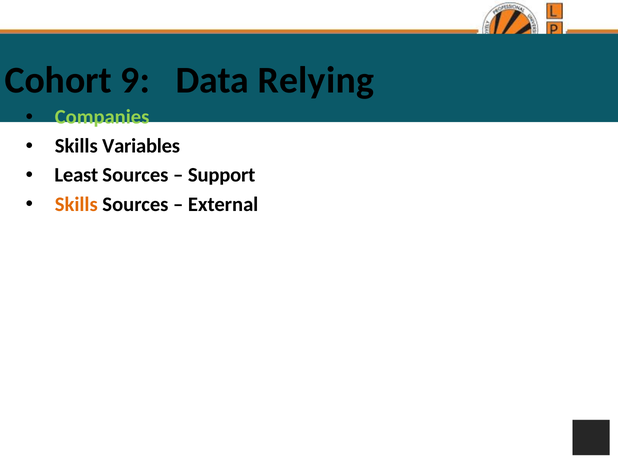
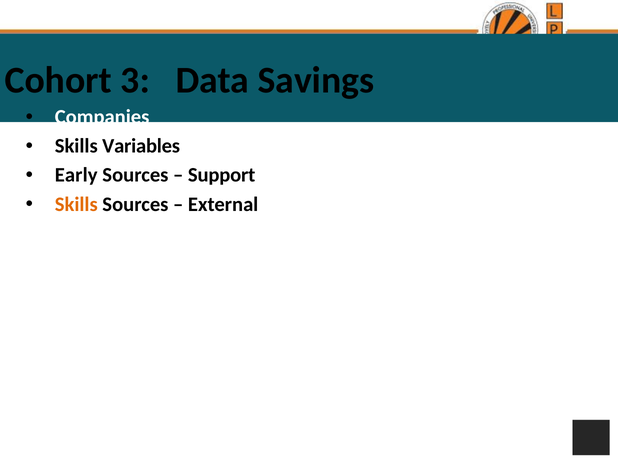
9: 9 -> 3 (135, 81)
Relying: Relying -> Savings (316, 81)
Companies colour: light green -> white (102, 117)
Least: Least -> Early (76, 175)
